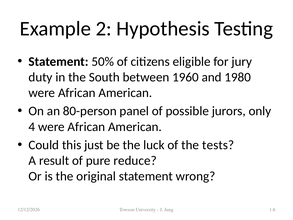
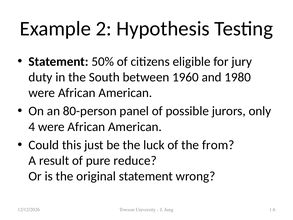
tests: tests -> from (218, 145)
